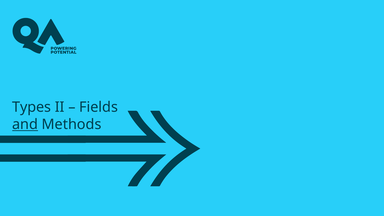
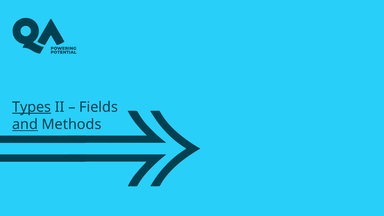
Types underline: none -> present (32, 107)
